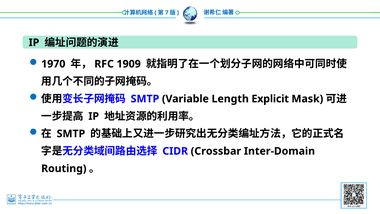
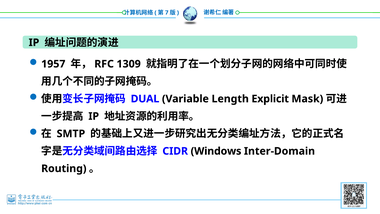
1970: 1970 -> 1957 (53, 64)
1909: 1909 -> 1309 (129, 64)
SMTP: SMTP -> DUAL (145, 99)
Crossbar: Crossbar -> Windows (216, 151)
